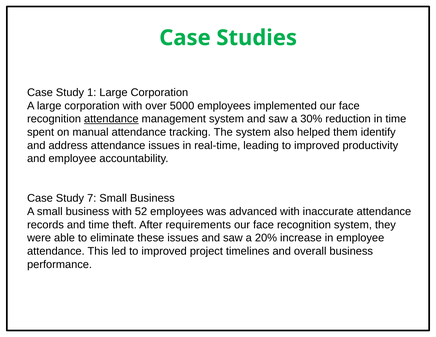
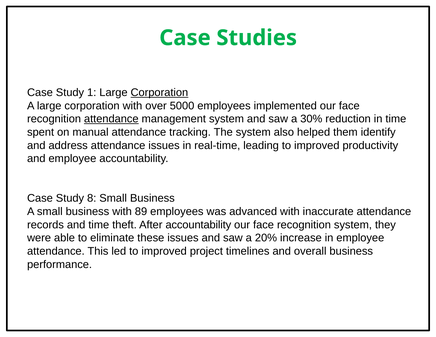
Corporation underline: none -> present (159, 93)
7: 7 -> 8 (92, 198)
52: 52 -> 89 (141, 212)
After requirements: requirements -> accountability (198, 225)
